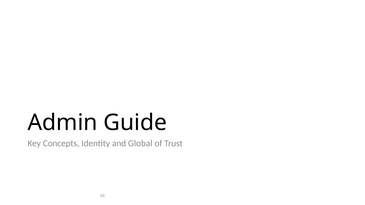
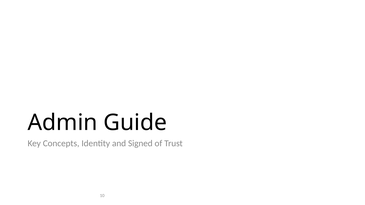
Global: Global -> Signed (140, 144)
